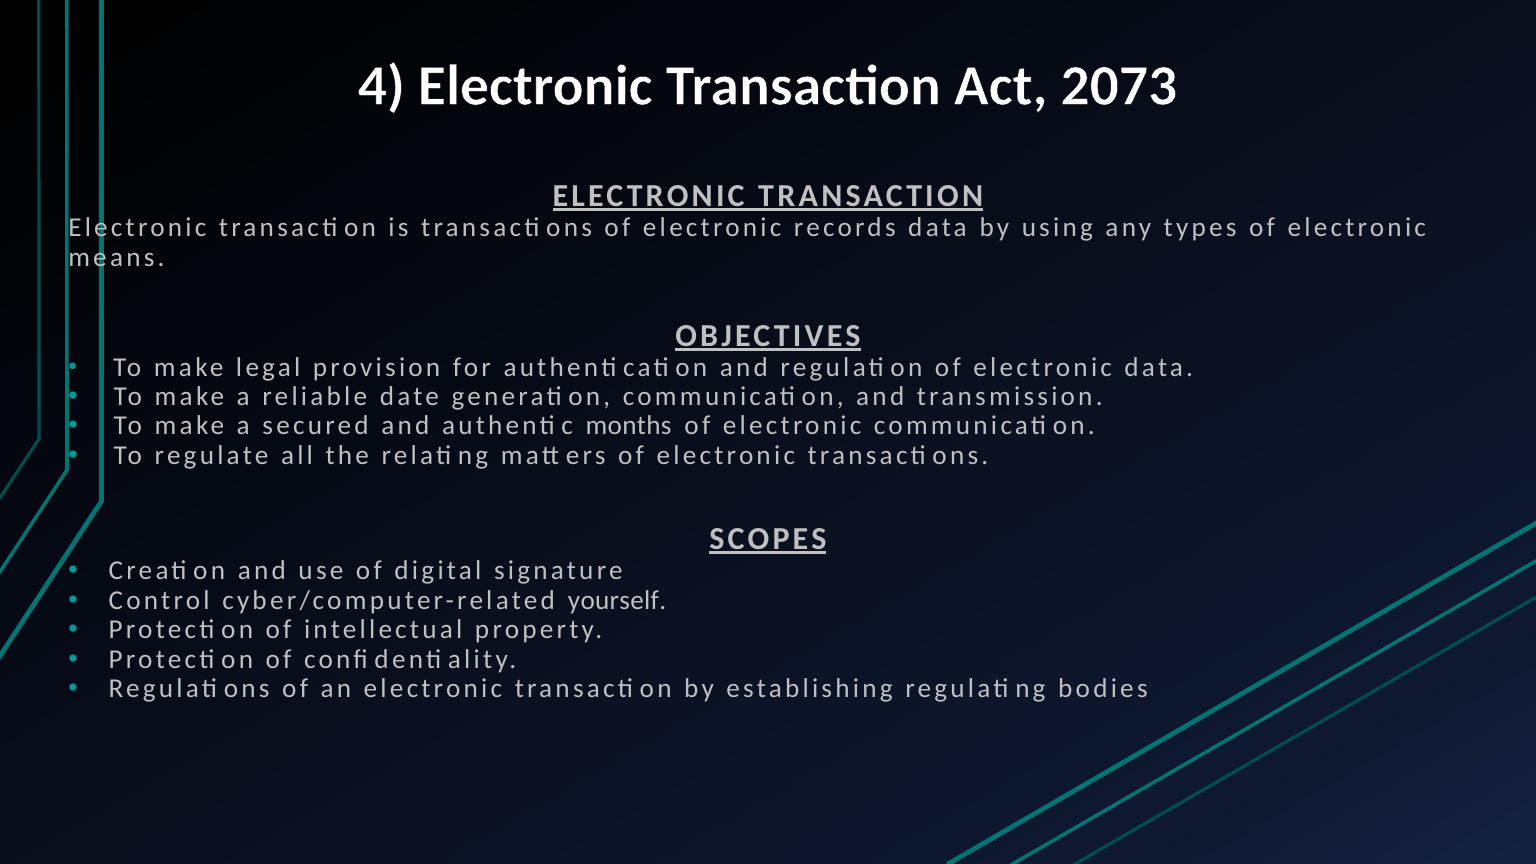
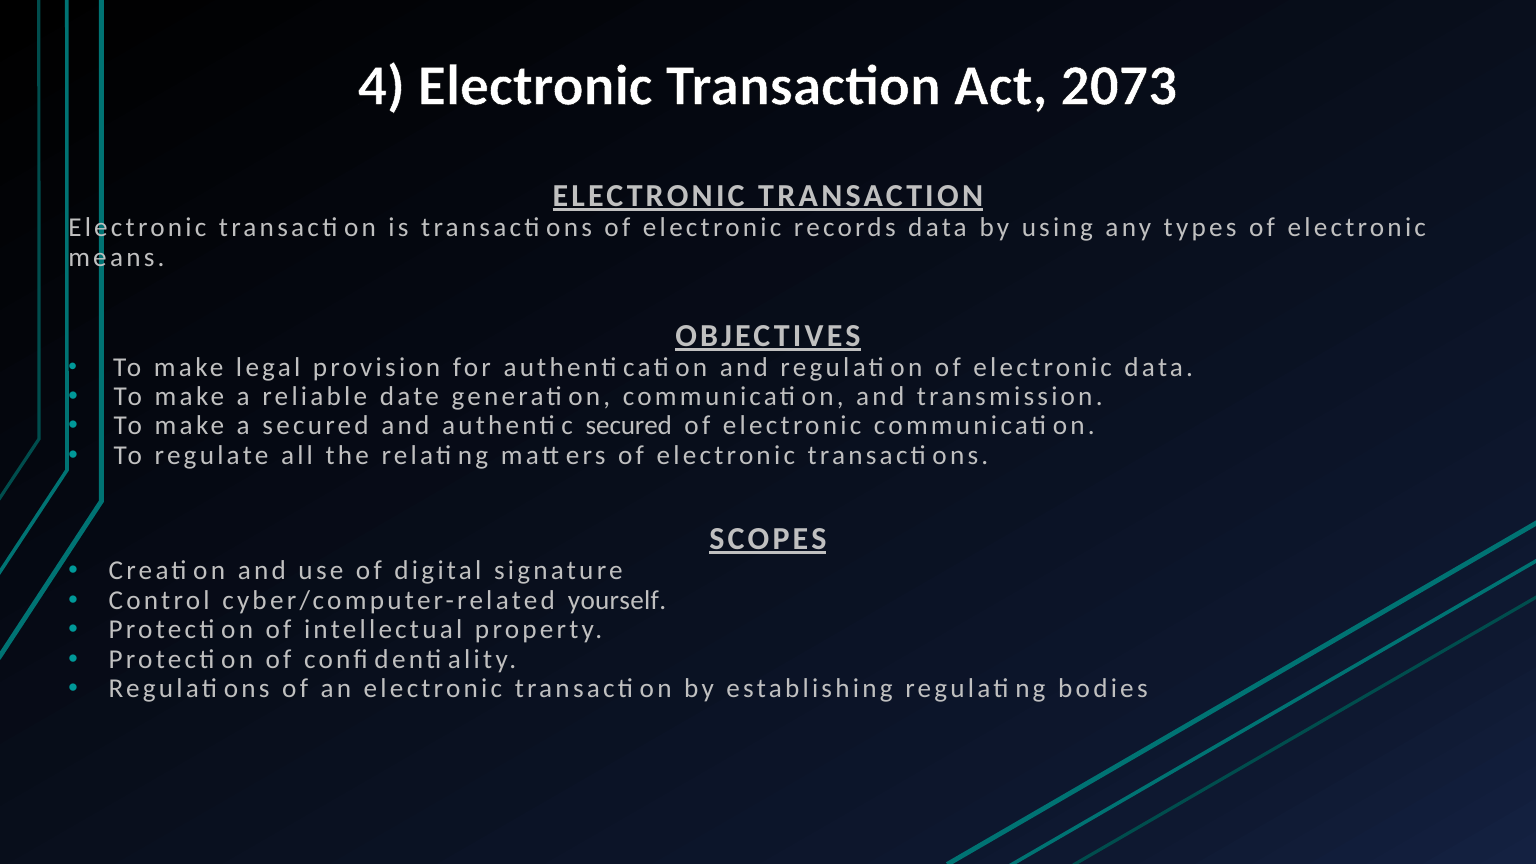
authentic months: months -> secured (629, 426)
